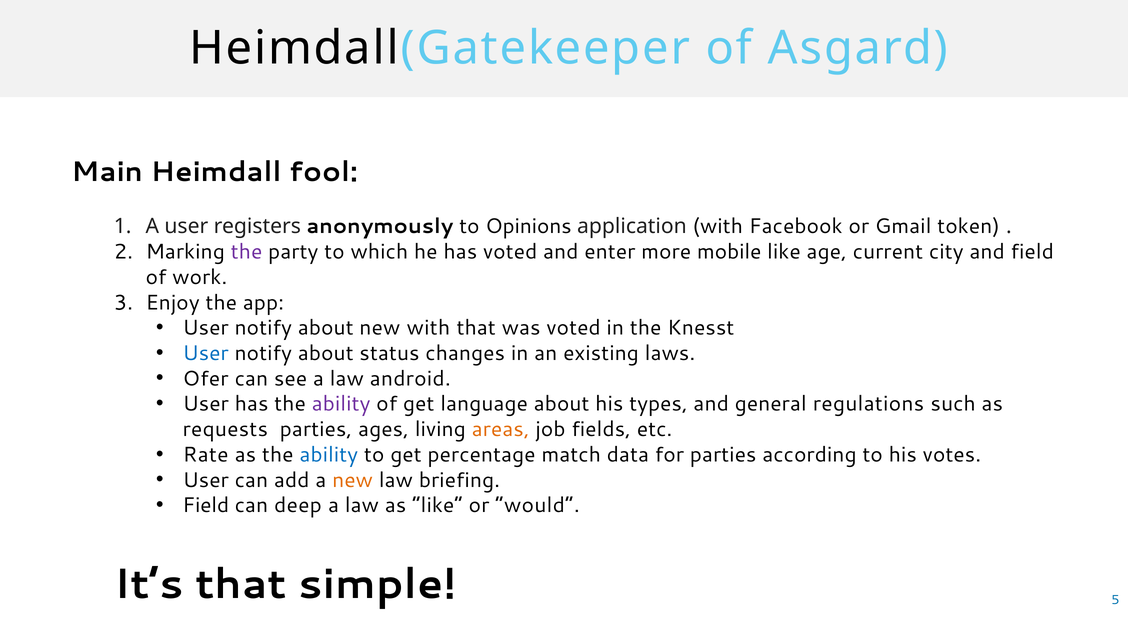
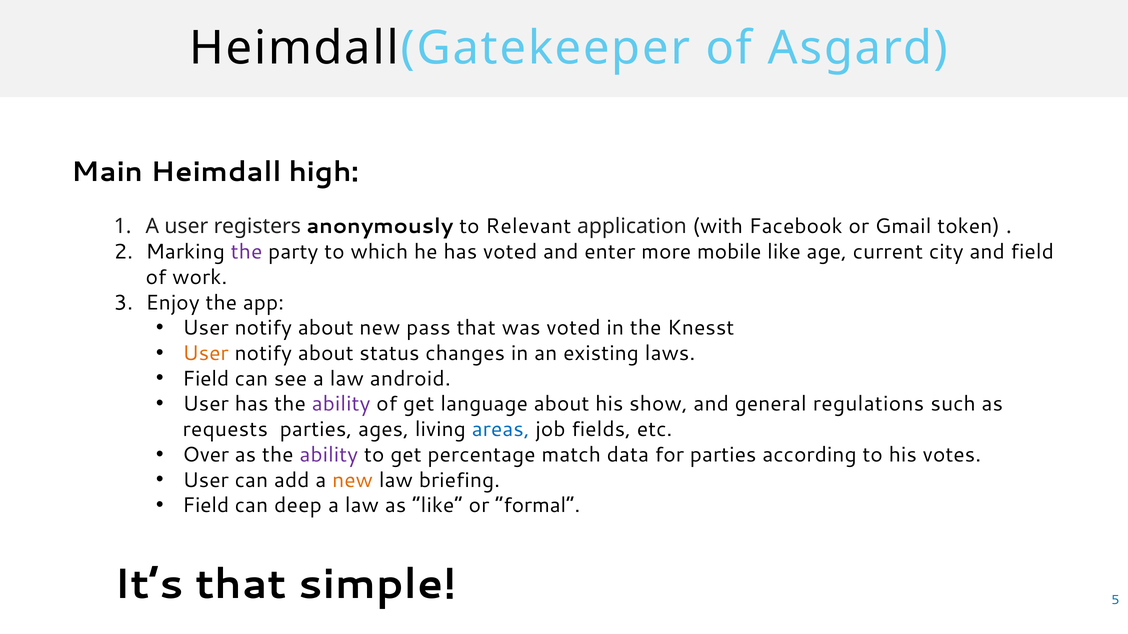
fool: fool -> high (324, 172)
Opinions: Opinions -> Relevant (528, 227)
new with: with -> pass (428, 328)
User colour: blue -> orange (206, 354)
Ofer: Ofer -> Field (206, 379)
types: types -> show (658, 404)
areas colour: orange -> blue (501, 430)
Rate: Rate -> Over (206, 455)
ability colour: blue -> purple (329, 455)
would: would -> formal (538, 506)
